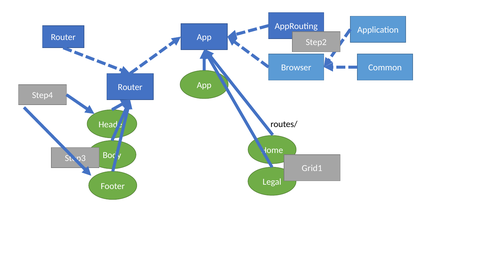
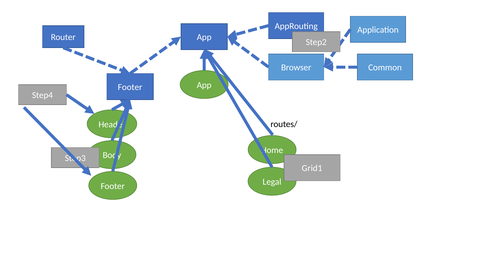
Router: Router -> Footer (130, 87)
